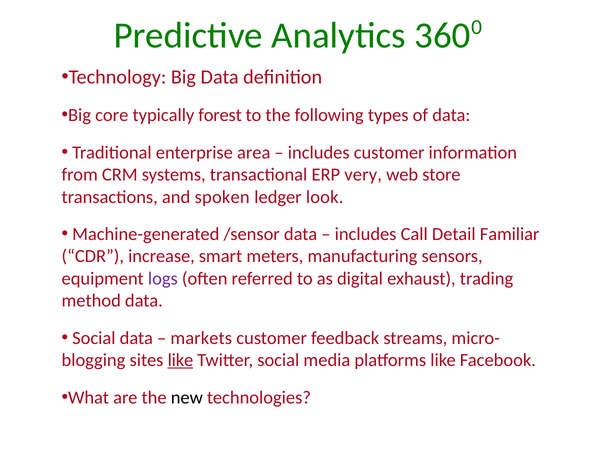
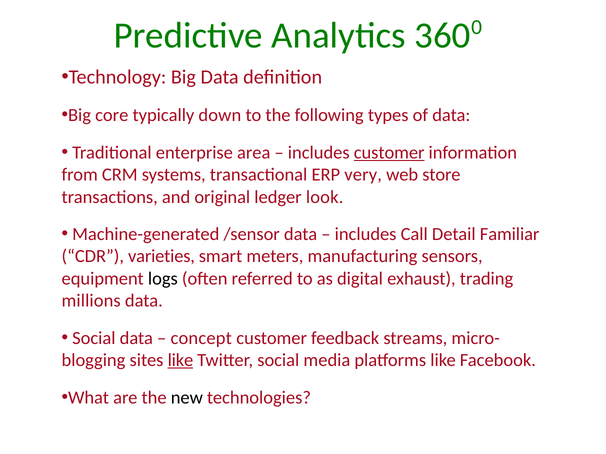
forest: forest -> down (220, 115)
customer underline: none -> present (389, 153)
spoken: spoken -> original (222, 197)
increase: increase -> varieties (161, 257)
logs colour: purple -> black (163, 279)
method: method -> millions (91, 301)
markets: markets -> concept (201, 338)
